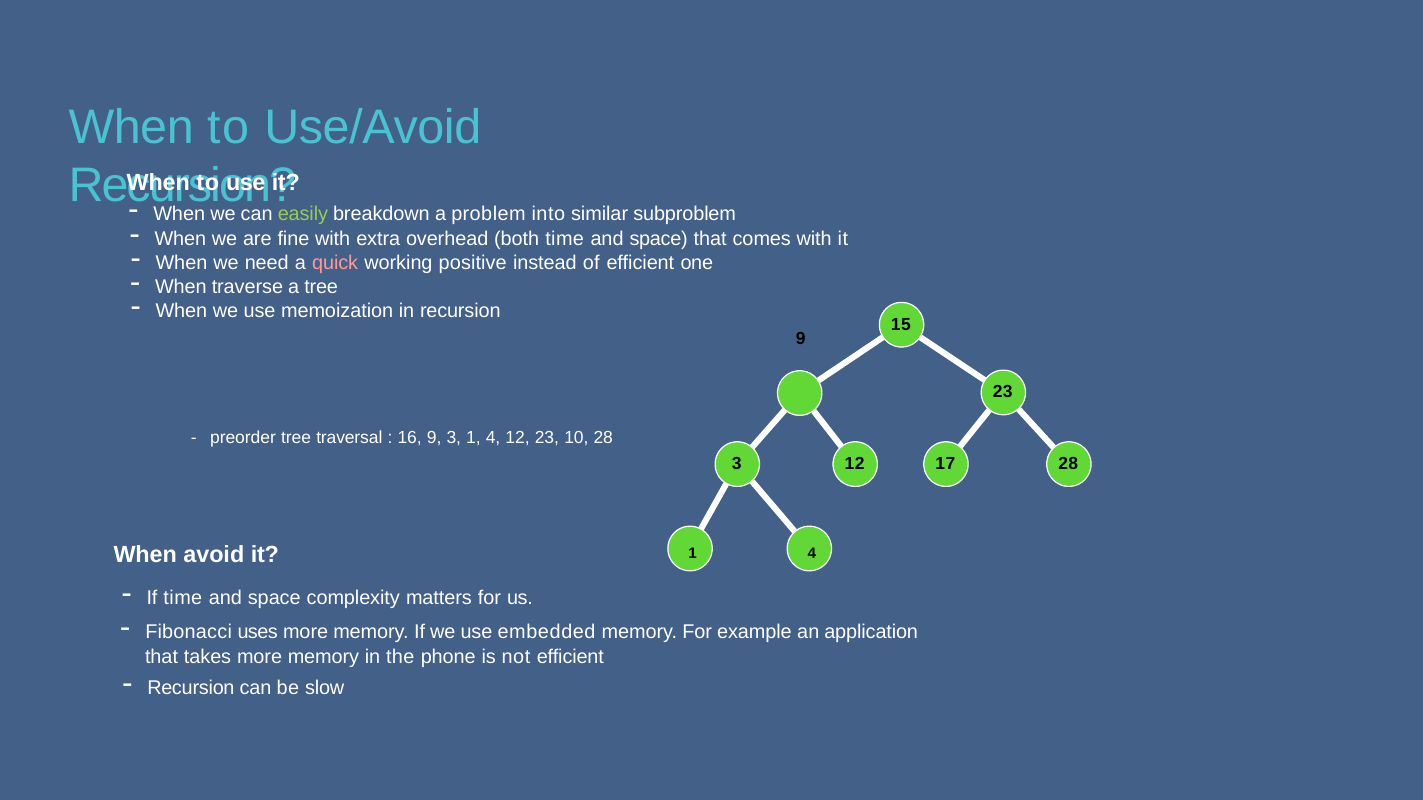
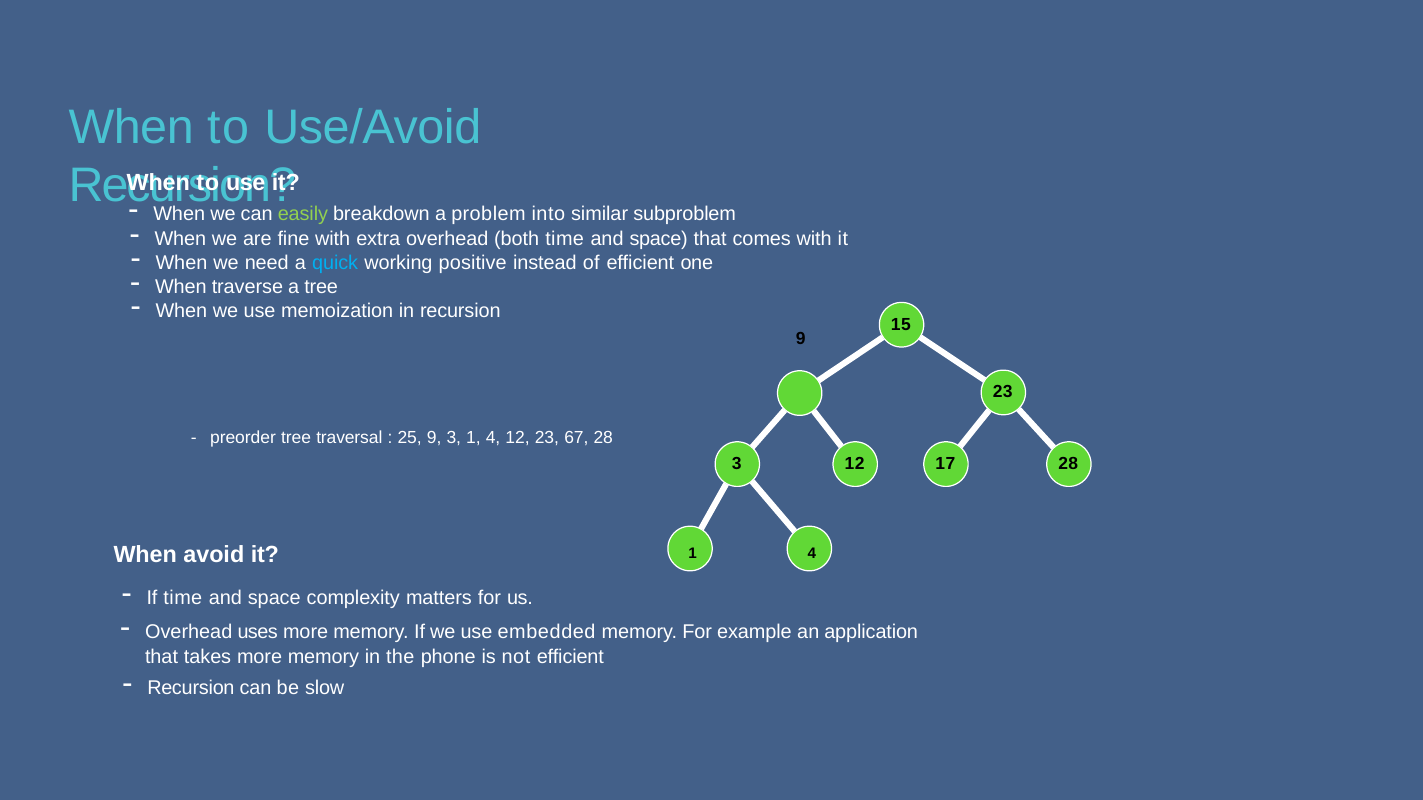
quick colour: pink -> light blue (335, 263)
16: 16 -> 25 (410, 438)
10: 10 -> 67 (576, 438)
Fibonacci: Fibonacci -> Overhead (189, 632)
